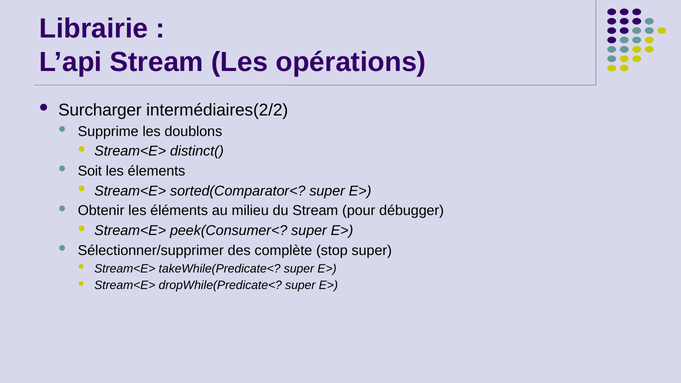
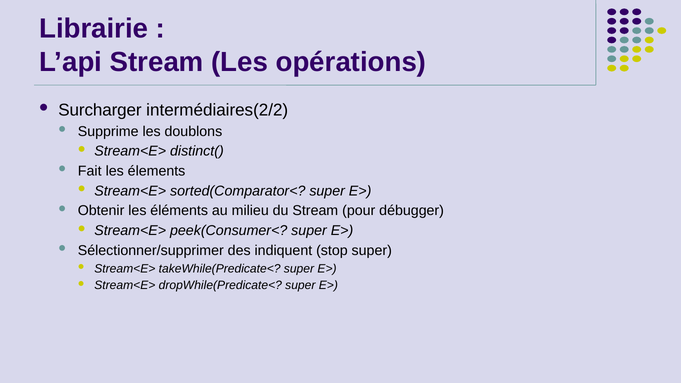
Soit: Soit -> Fait (90, 171)
complète: complète -> indiquent (283, 251)
